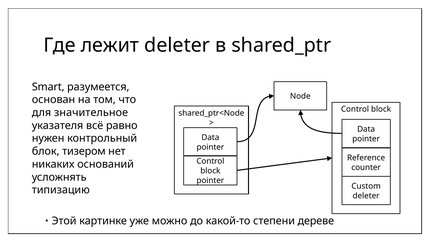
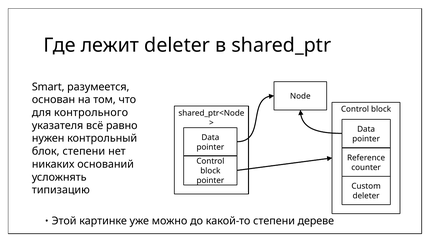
значительное: значительное -> контрольного (91, 113)
блок тизером: тизером -> степени (84, 151)
